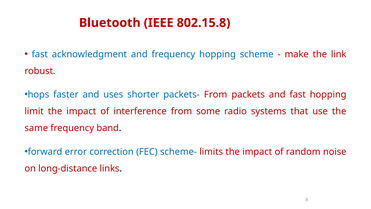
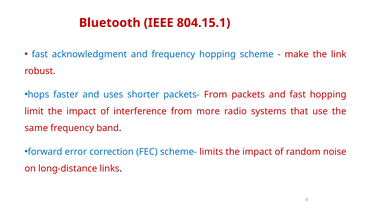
802.15.8: 802.15.8 -> 804.15.1 (204, 23)
some: some -> more (208, 111)
